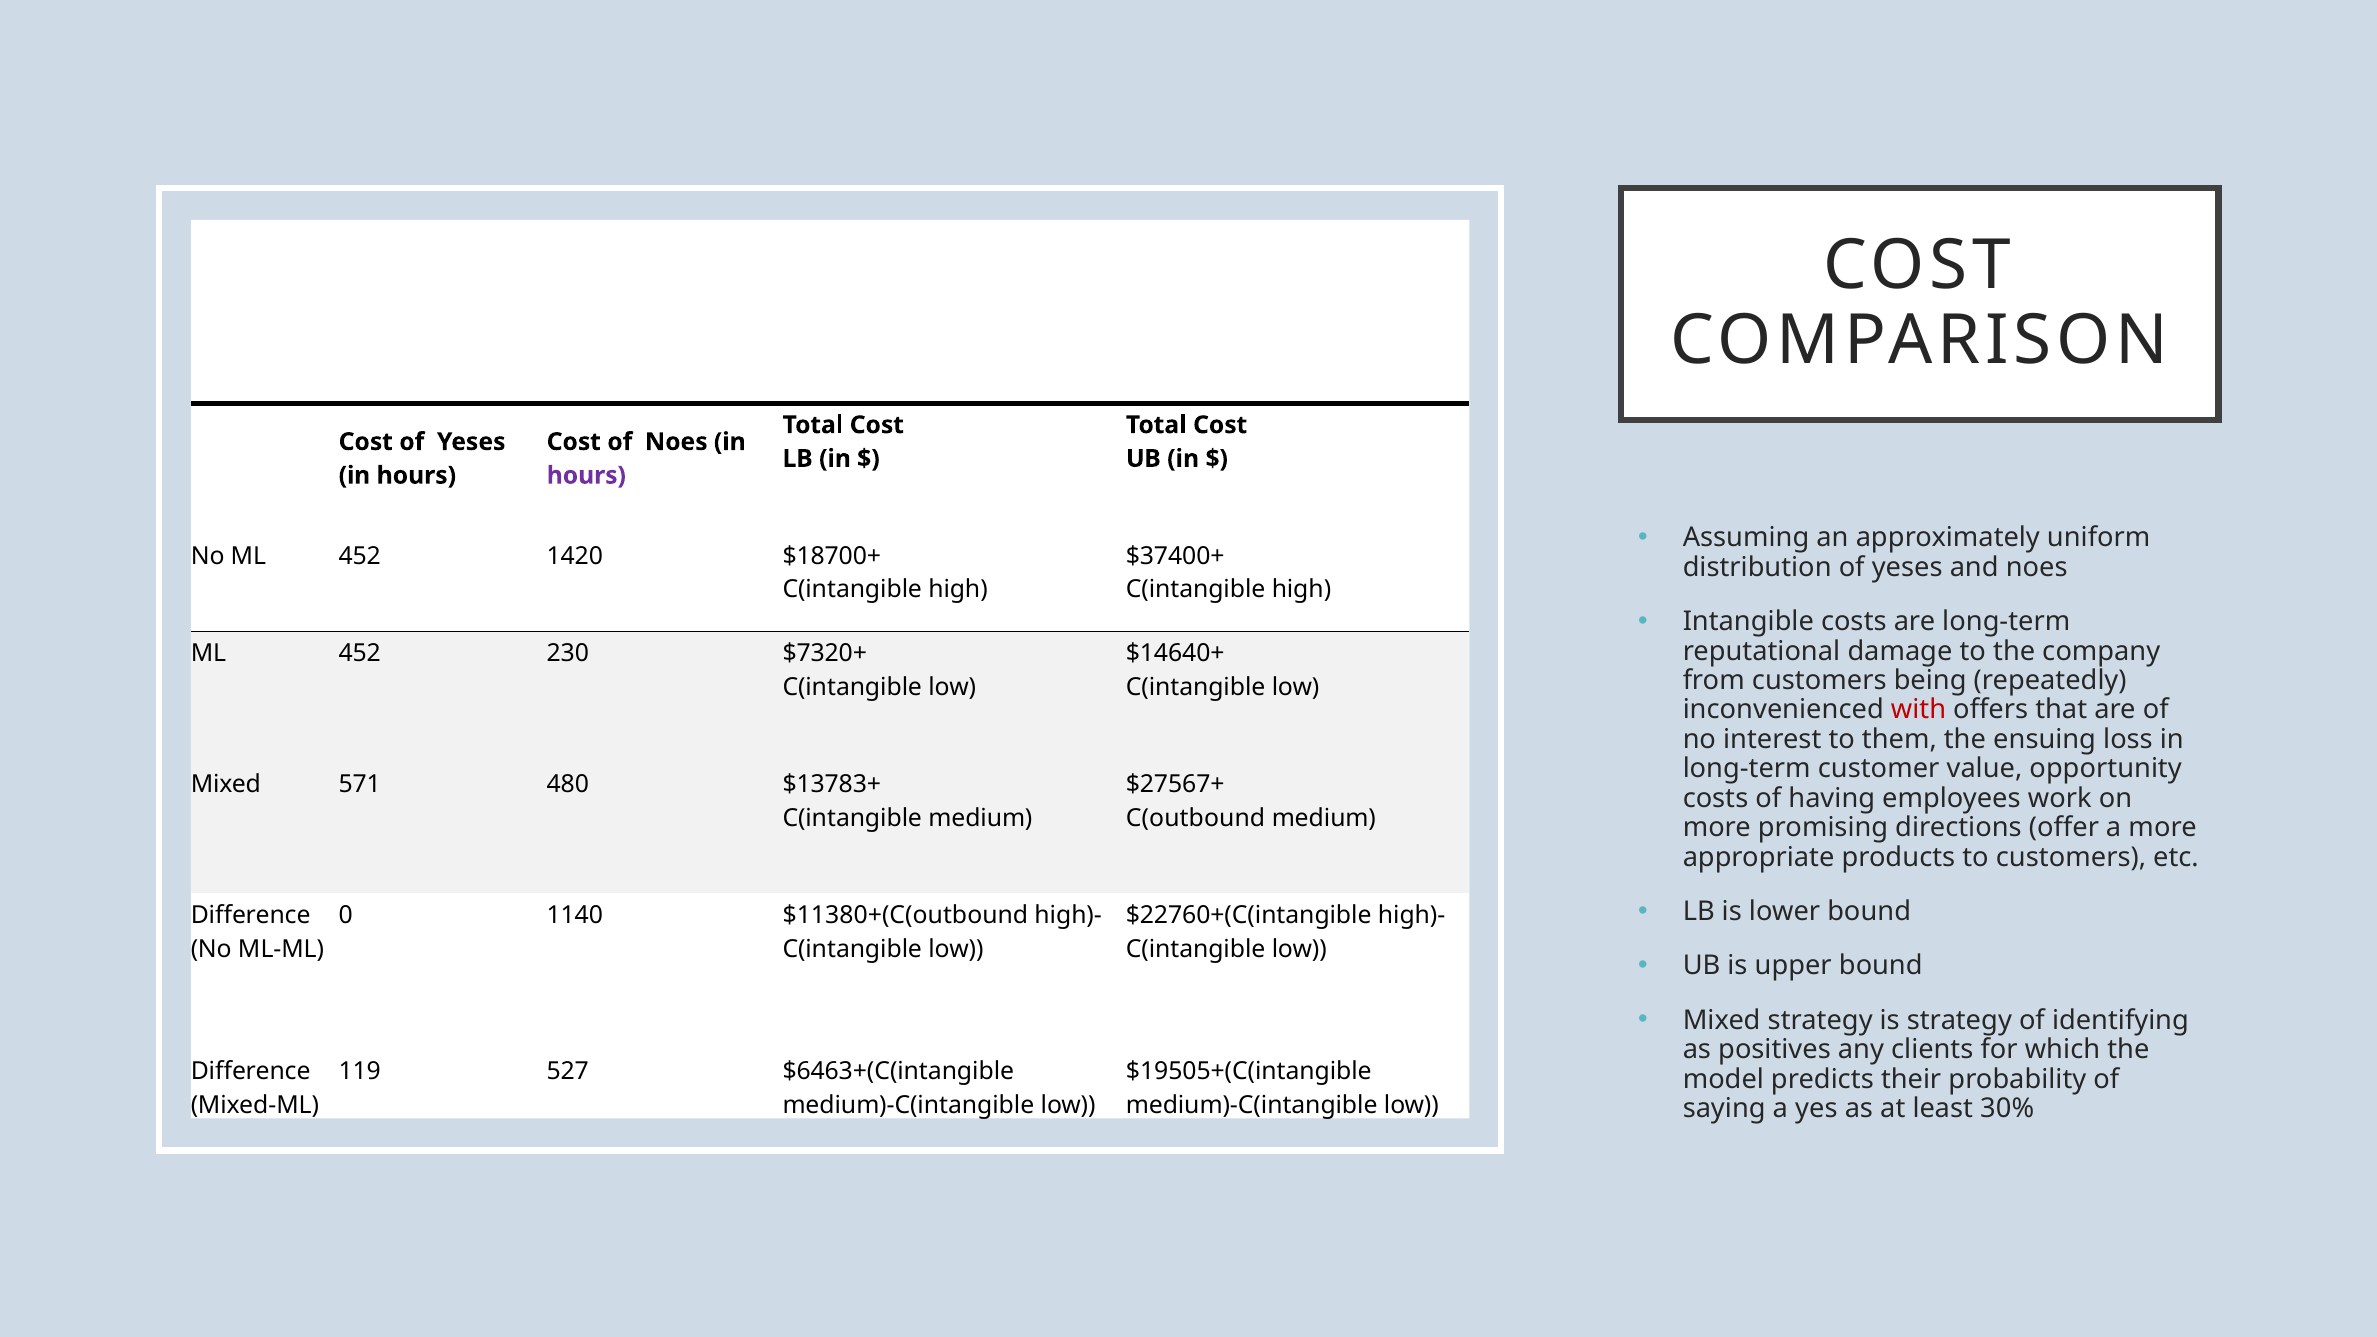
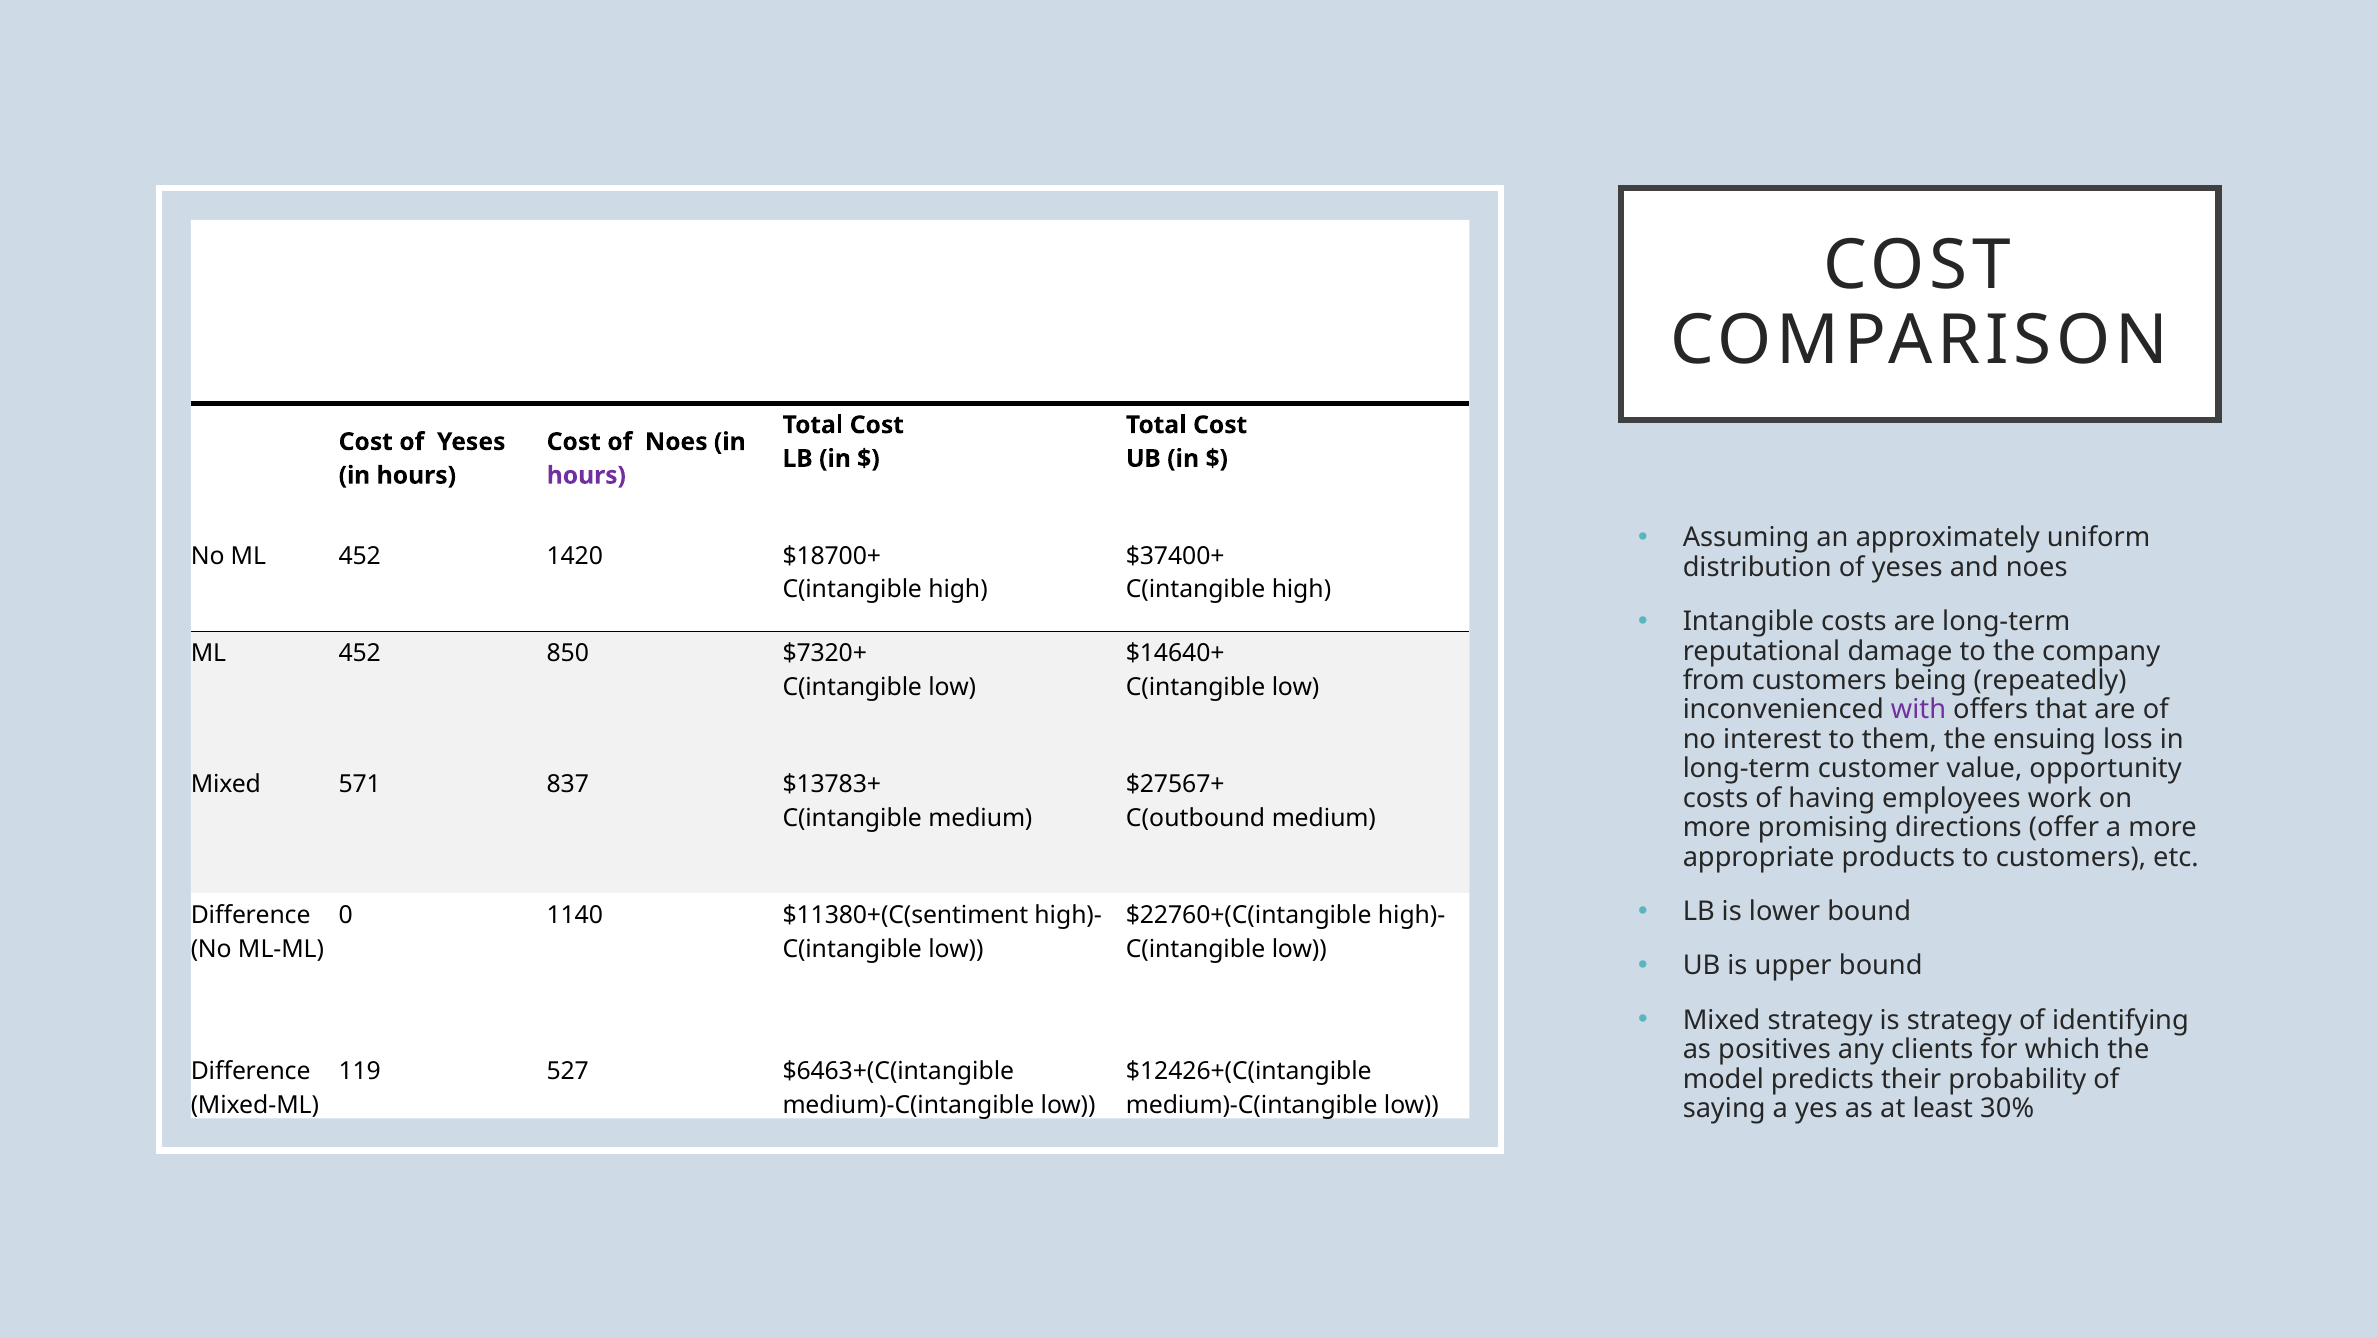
230: 230 -> 850 (568, 653)
with colour: red -> purple (1918, 710)
480: 480 -> 837 (568, 784)
$11380+(C(outbound: $11380+(C(outbound -> $11380+(C(sentiment (905, 915)
$19505+(C(intangible: $19505+(C(intangible -> $12426+(C(intangible (1249, 1072)
